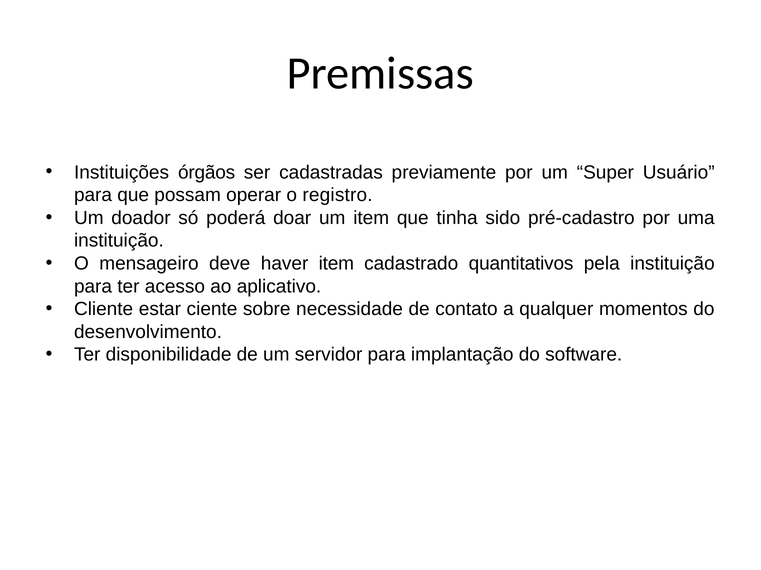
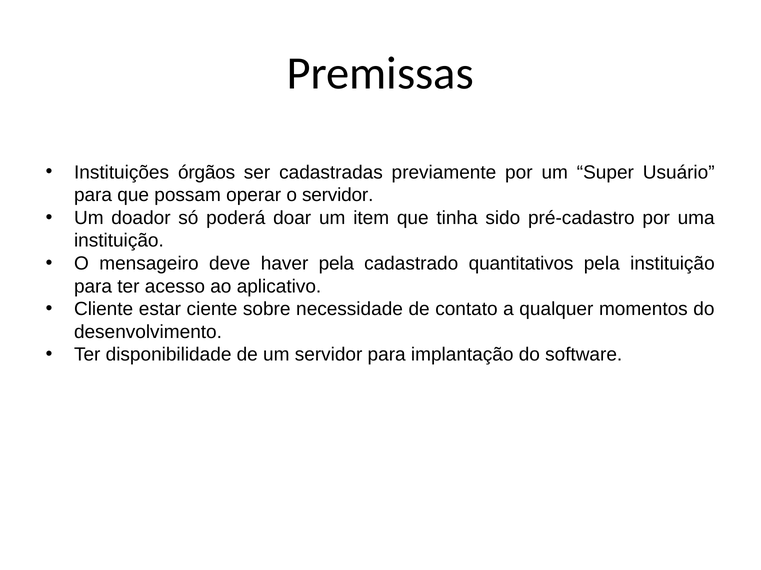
o registro: registro -> servidor (338, 195)
haver item: item -> pela (336, 264)
